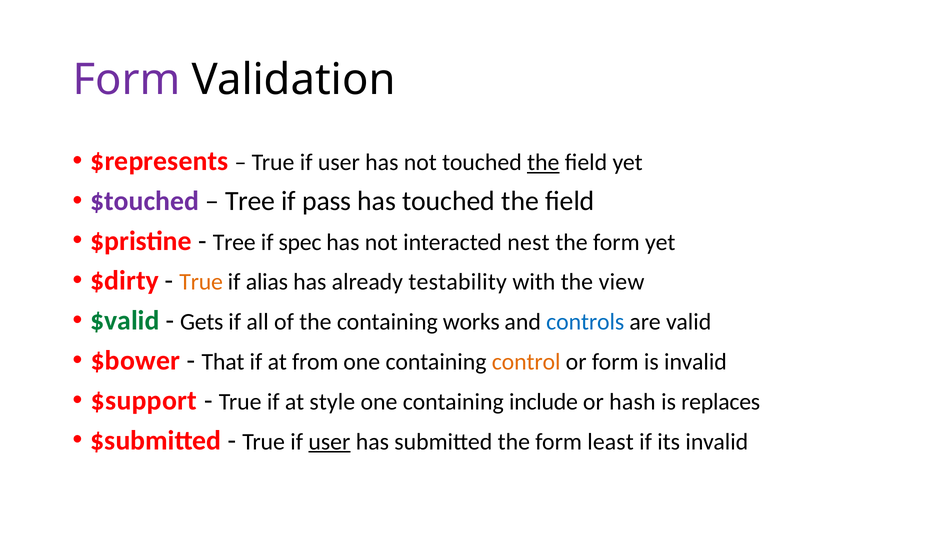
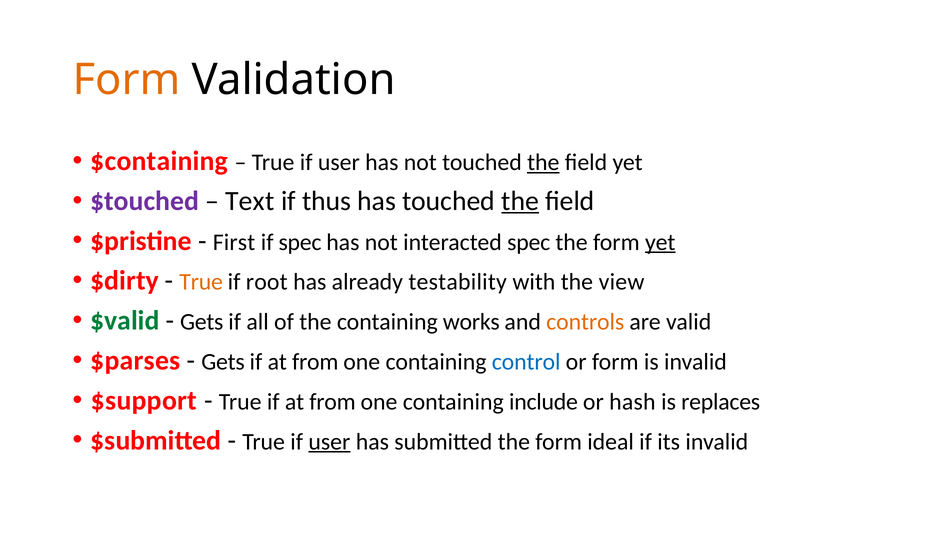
Form colour: purple -> orange (127, 80)
$represents: $represents -> $containing (159, 161)
Tree: Tree -> Text (250, 201)
pass: pass -> thus (327, 201)
the underline: none -> present (520, 201)
Tree: Tree -> First (234, 242)
interacted nest: nest -> spec (529, 242)
yet underline: none -> present (660, 242)
alias: alias -> root (267, 282)
controls colour: blue -> orange (585, 322)
$bower: $bower -> $parses (135, 360)
That: That -> Gets (223, 362)
control colour: orange -> blue (526, 362)
True if at style: style -> from (332, 401)
least: least -> ideal (611, 441)
